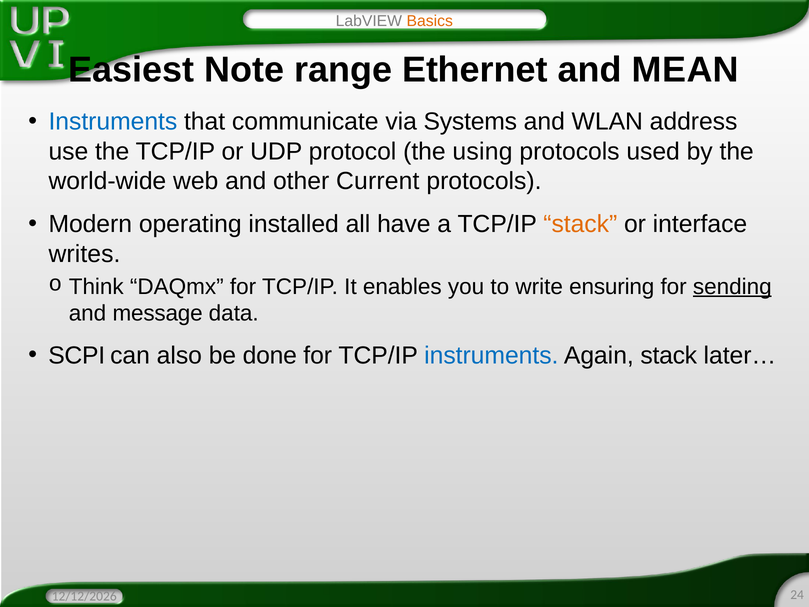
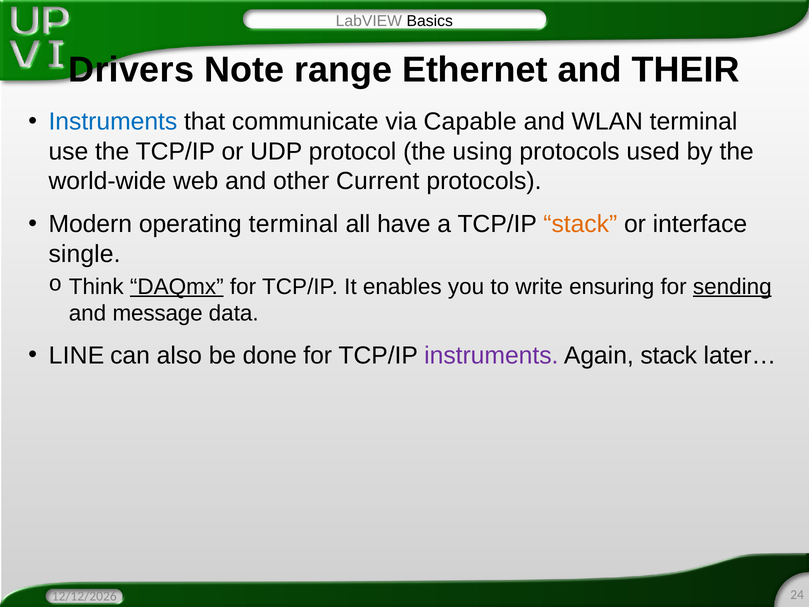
Basics colour: orange -> black (430, 21)
Easiest: Easiest -> Drivers (131, 70)
MEAN: MEAN -> THEIR (686, 70)
Systems: Systems -> Capable (470, 122)
WLAN address: address -> terminal (694, 122)
operating installed: installed -> terminal (294, 224)
writes: writes -> single (85, 254)
DAQmx underline: none -> present (177, 286)
SCPI: SCPI -> LINE (76, 355)
instruments colour: blue -> purple (491, 355)
